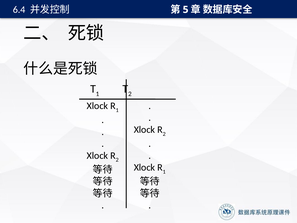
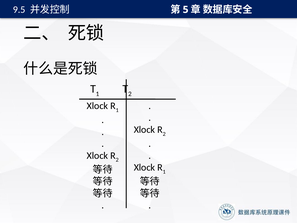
6.4: 6.4 -> 9.5 (19, 10)
